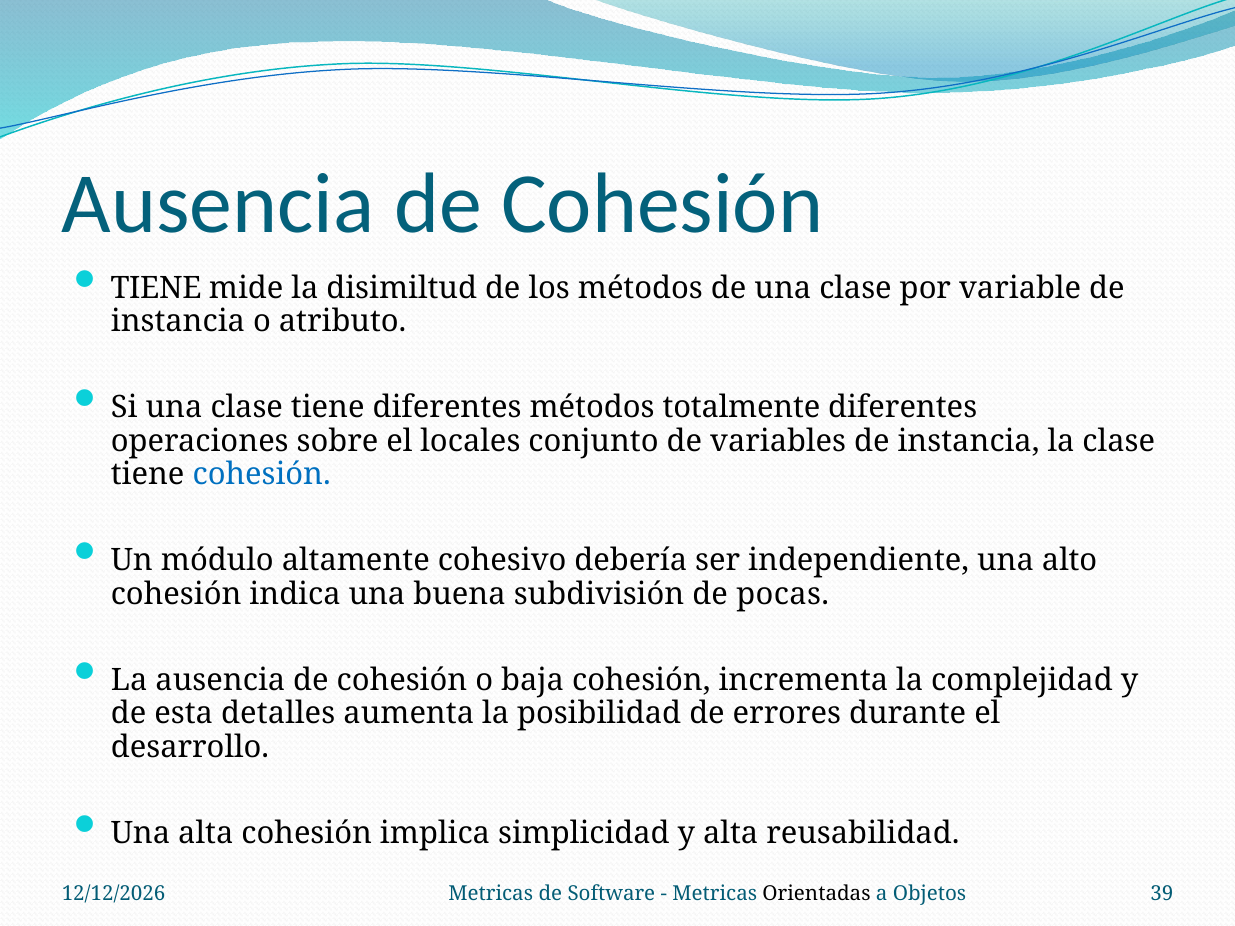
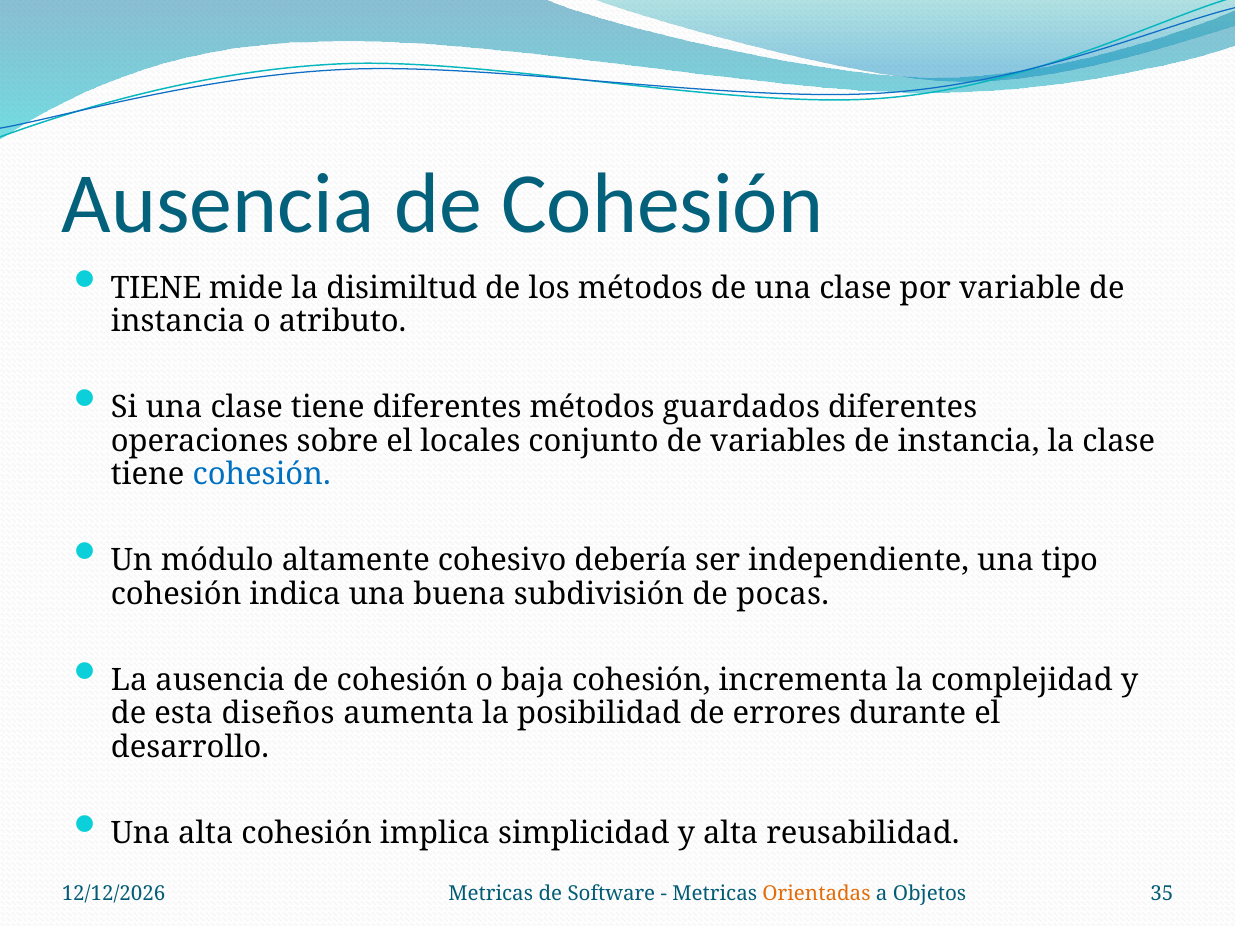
totalmente: totalmente -> guardados (741, 408)
alto: alto -> tipo (1070, 561)
detalles: detalles -> diseños (278, 714)
Orientadas colour: black -> orange (817, 894)
39: 39 -> 35 (1162, 894)
